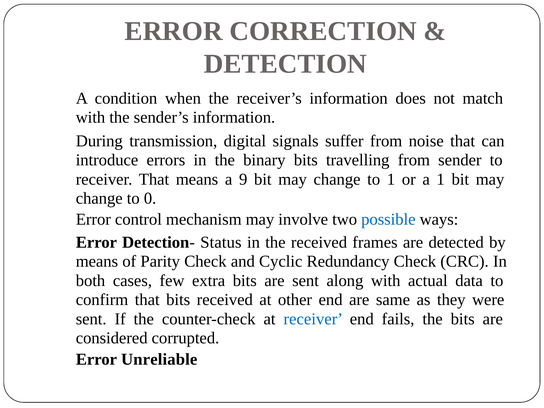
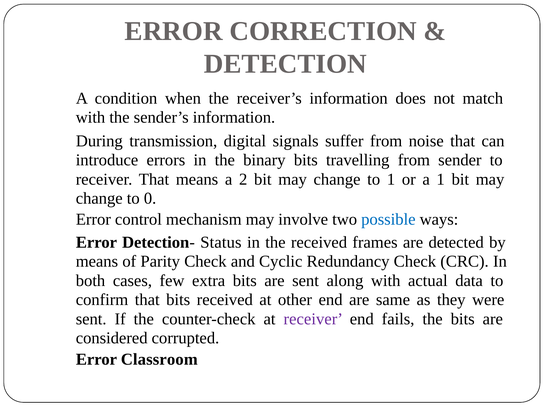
9: 9 -> 2 (243, 179)
receiver colour: blue -> purple (313, 319)
Unreliable: Unreliable -> Classroom (159, 359)
